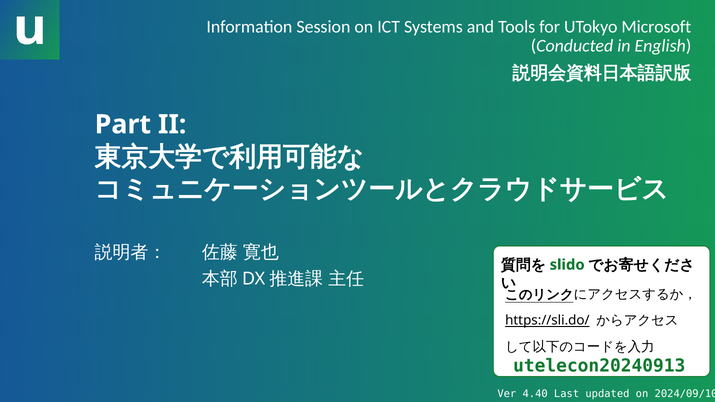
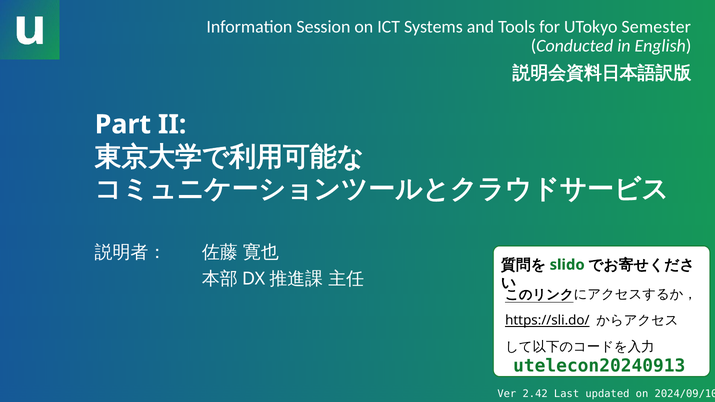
Microsoft: Microsoft -> Semester (656, 27)
4.40: 4.40 -> 2.42 (535, 394)
